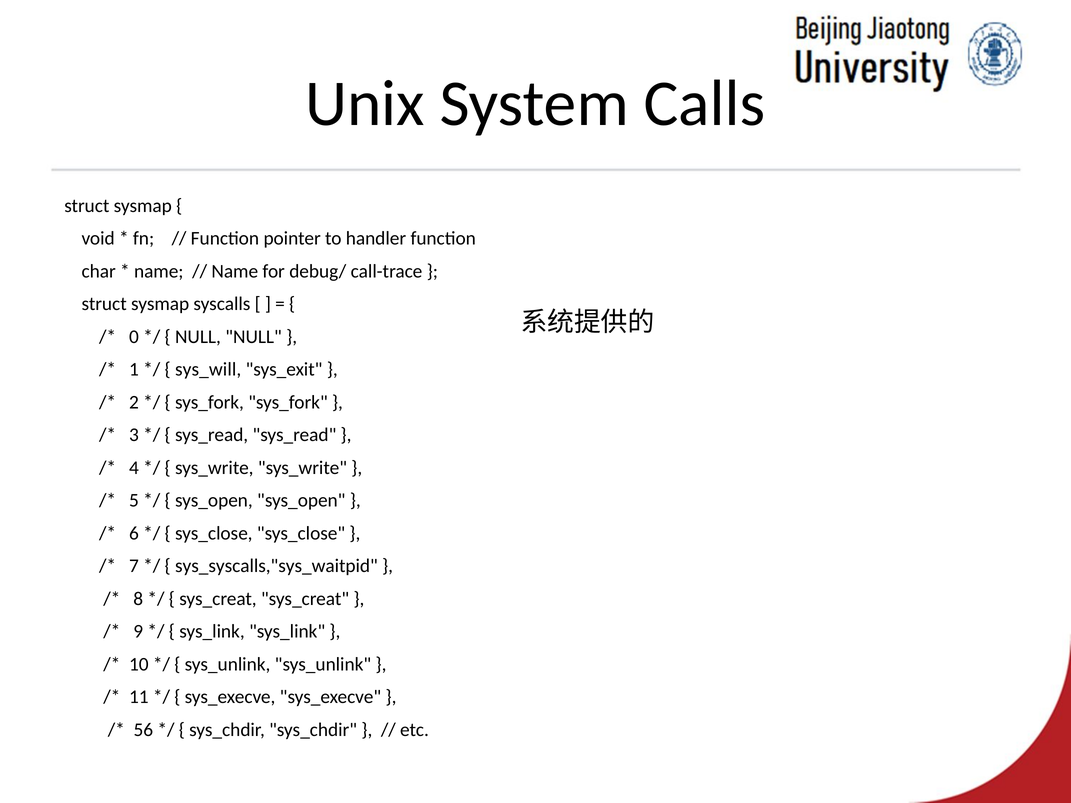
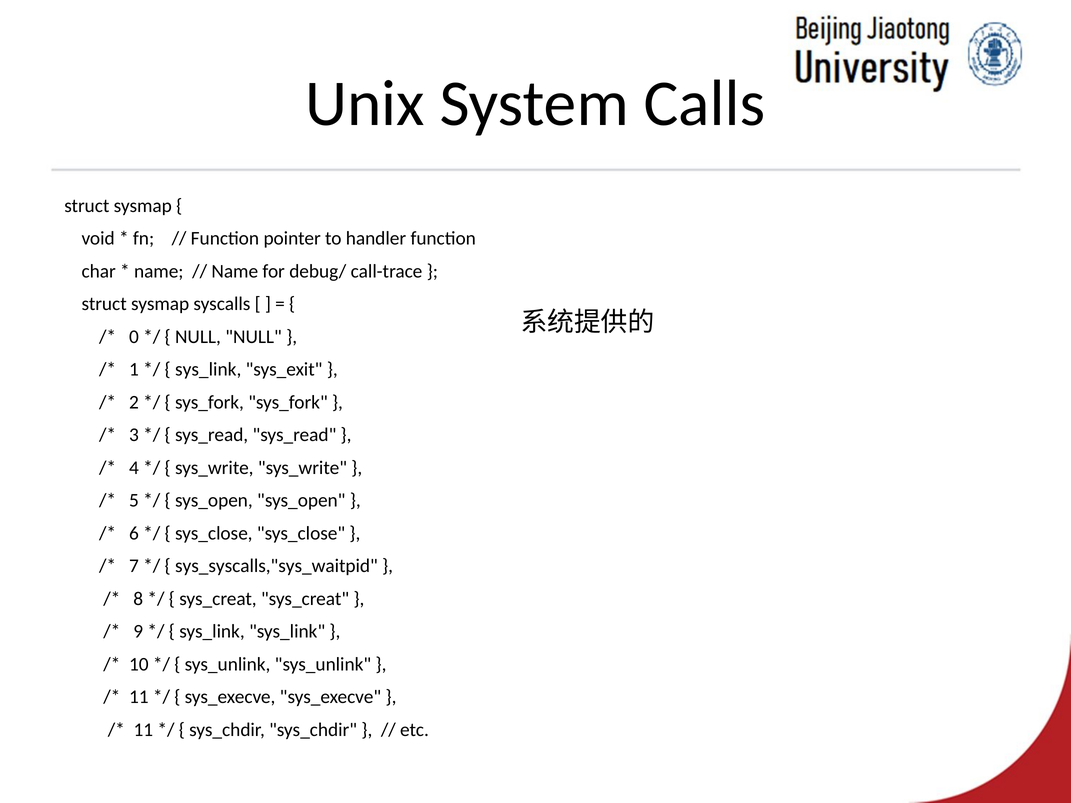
sys_will: sys_will -> sys_link (208, 370)
56: 56 -> 11 (143, 730)
